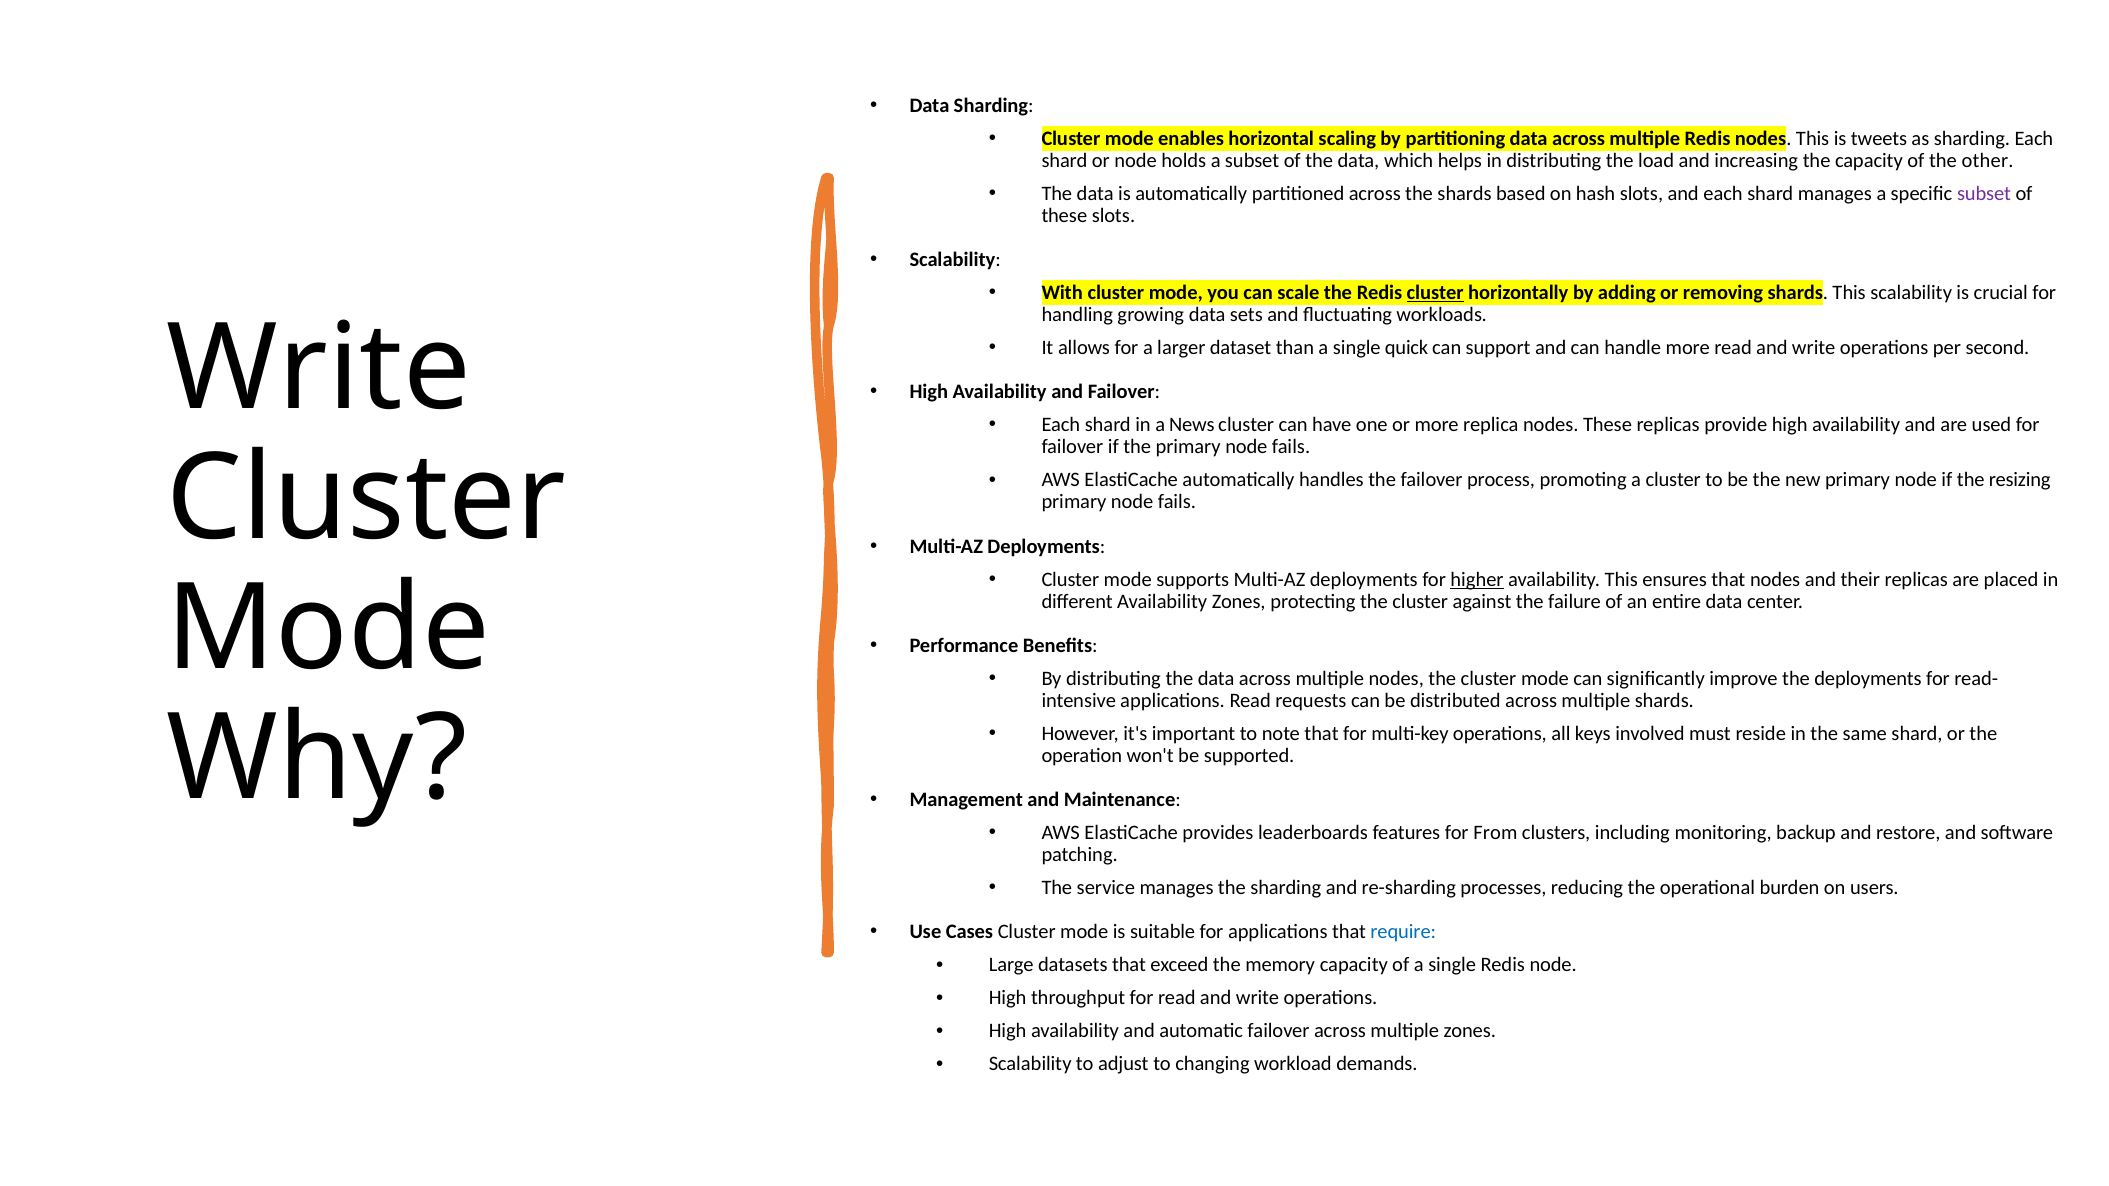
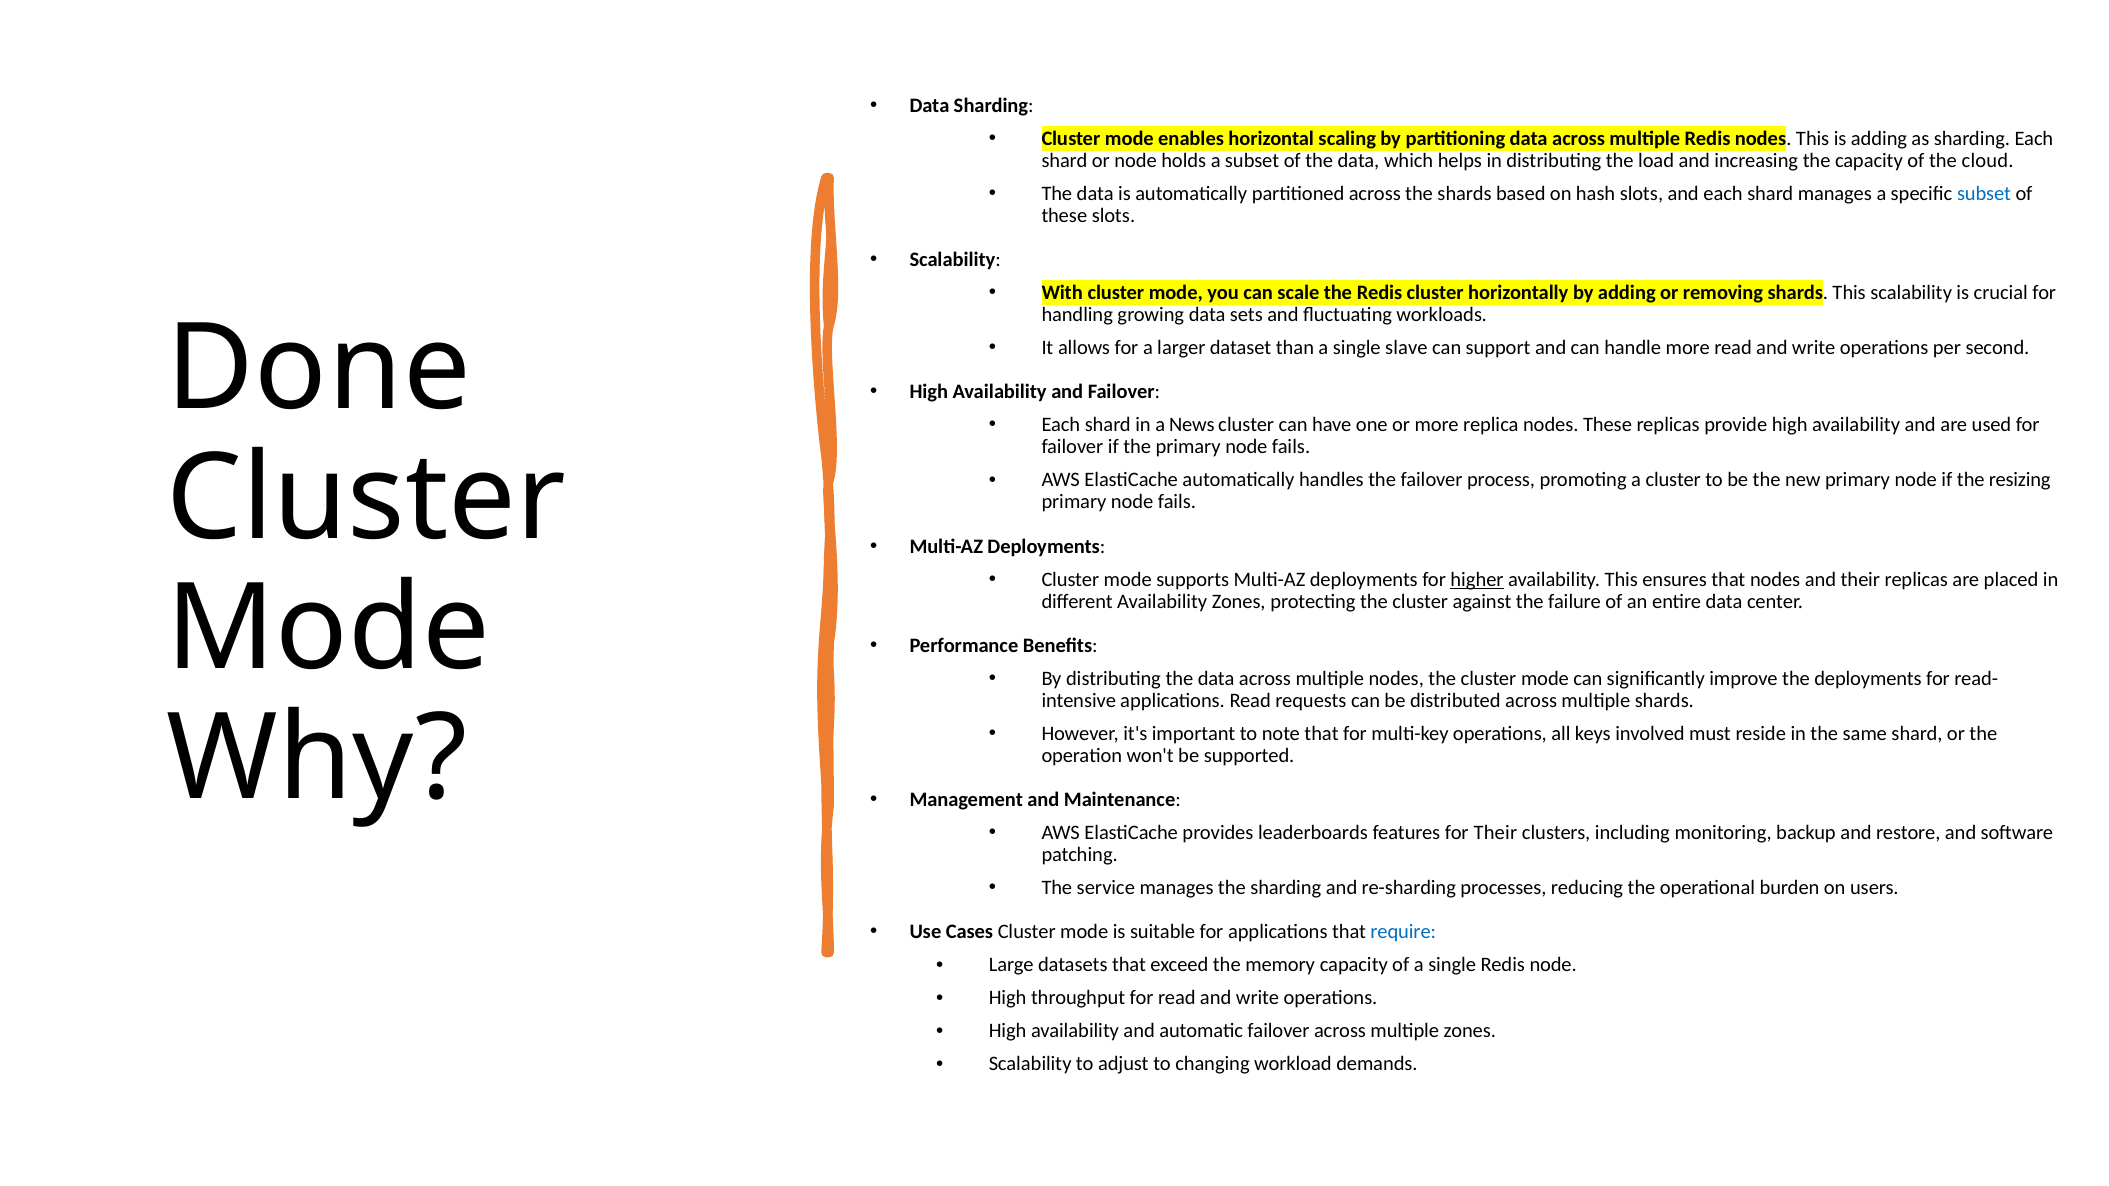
is tweets: tweets -> adding (1879, 139)
other: other -> cloud (1988, 161)
subset colour: purple -> blue (1984, 194)
cluster underline: present -> none (1435, 293)
Write: Write -> Done (319, 369)
quick: quick -> slave (1406, 348)
for From: From -> Their (1495, 833)
